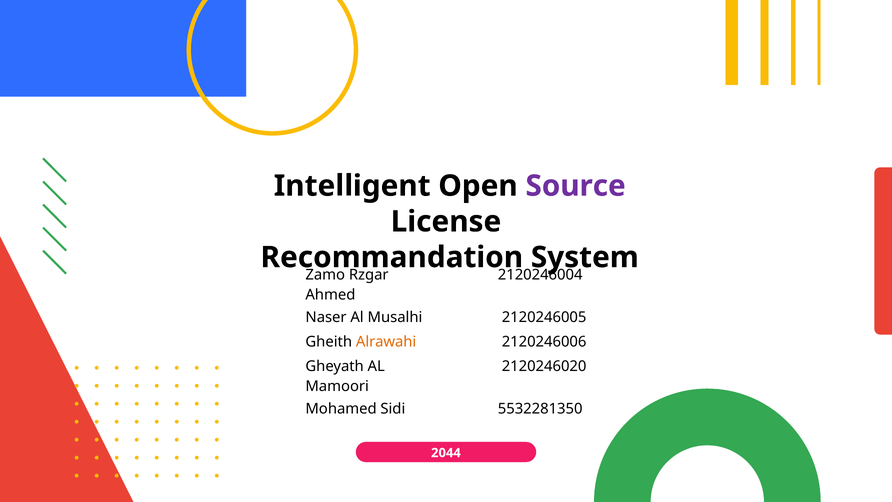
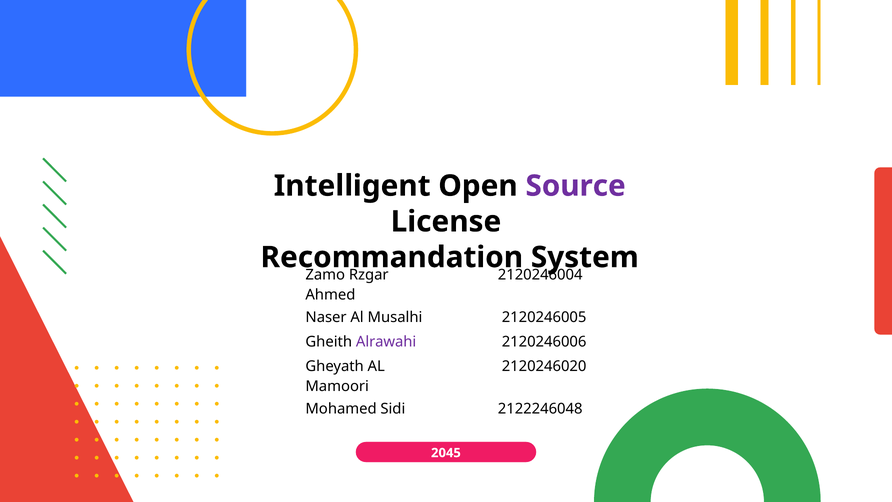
Alrawahi colour: orange -> purple (386, 342)
5532281350: 5532281350 -> 2122246048 (540, 408)
2044: 2044 -> 2045 (446, 453)
